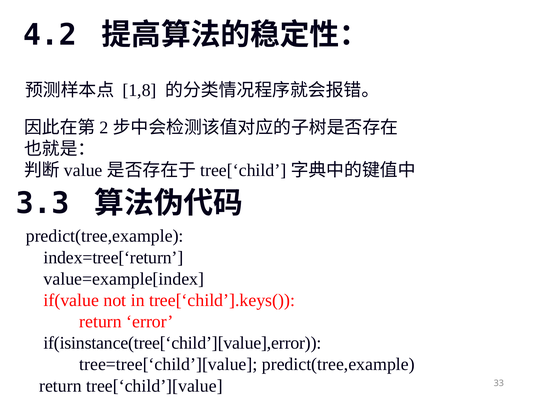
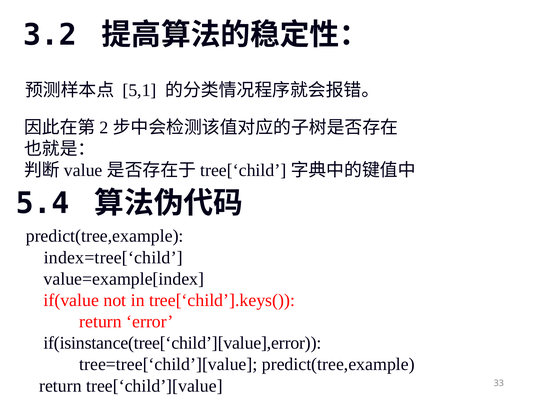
4.2: 4.2 -> 3.2 (50, 35)
1,8: 1,8 -> 5,1 (139, 90)
3.3: 3.3 -> 5.4 (43, 204)
index=tree[‘return: index=tree[‘return -> index=tree[‘child (113, 258)
